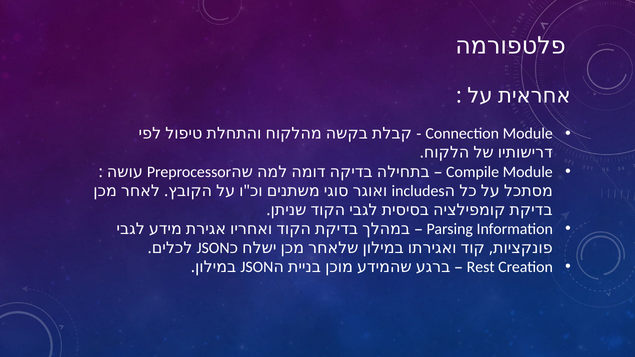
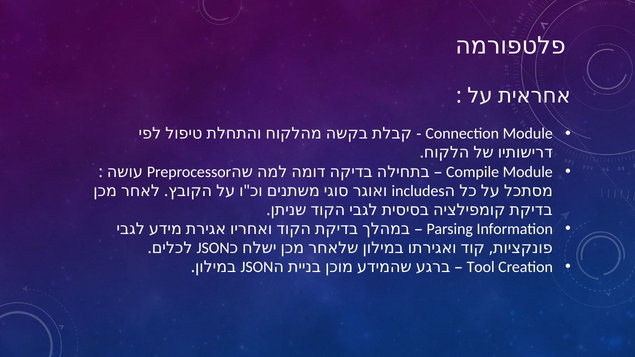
Rest: Rest -> Tool (481, 267)
